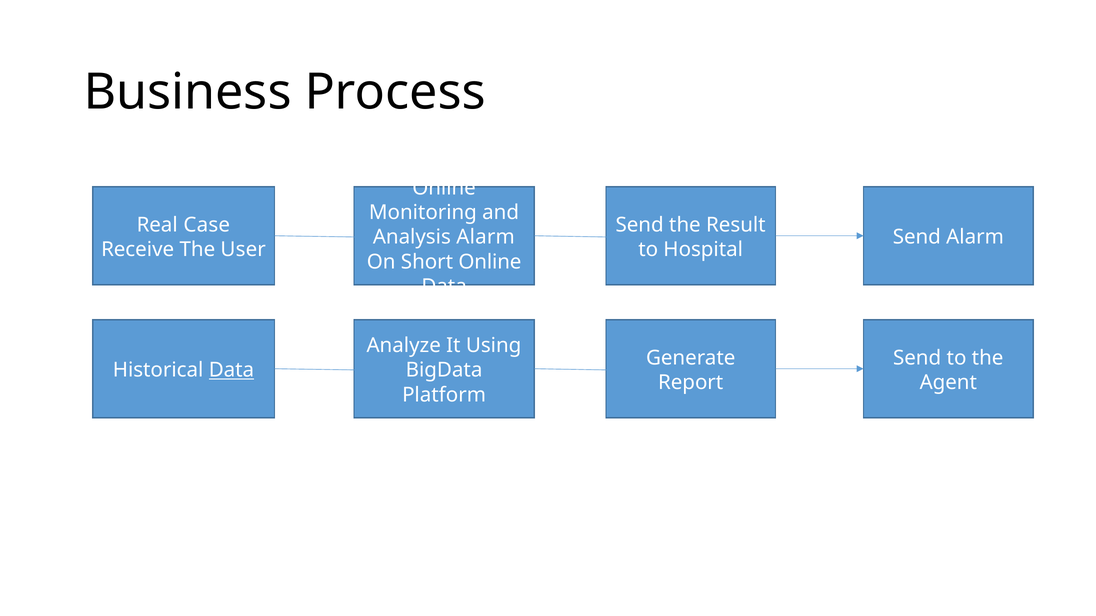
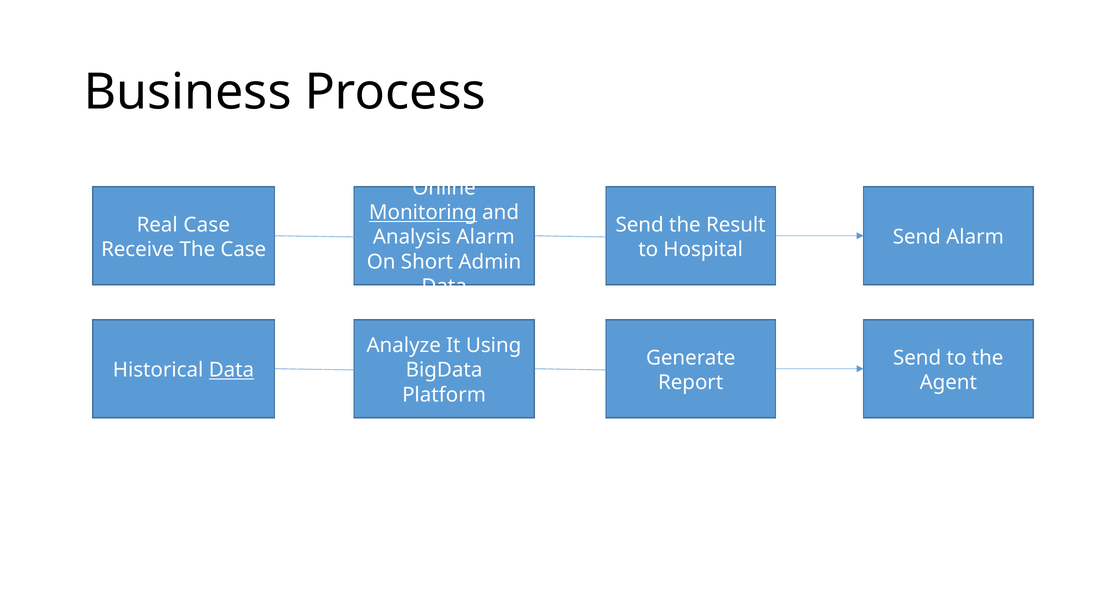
Monitoring underline: none -> present (423, 213)
The User: User -> Case (243, 250)
Short Online: Online -> Admin (490, 262)
